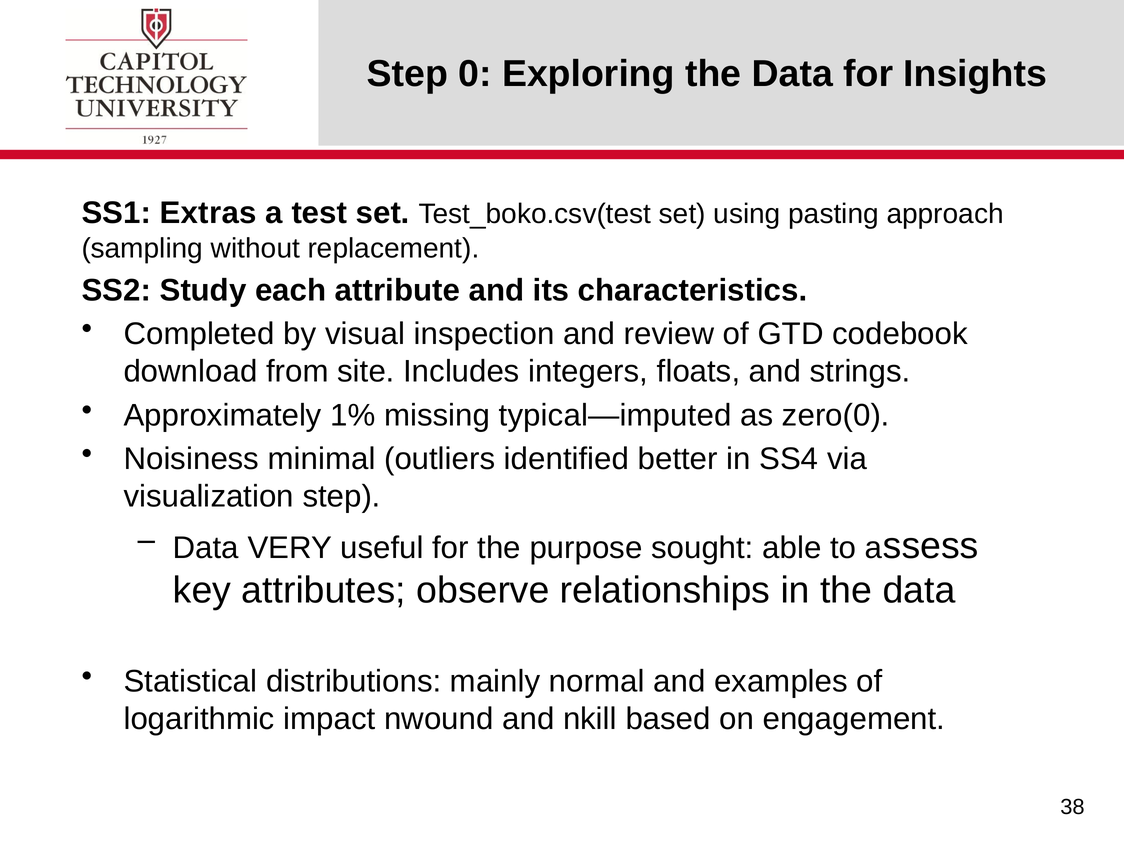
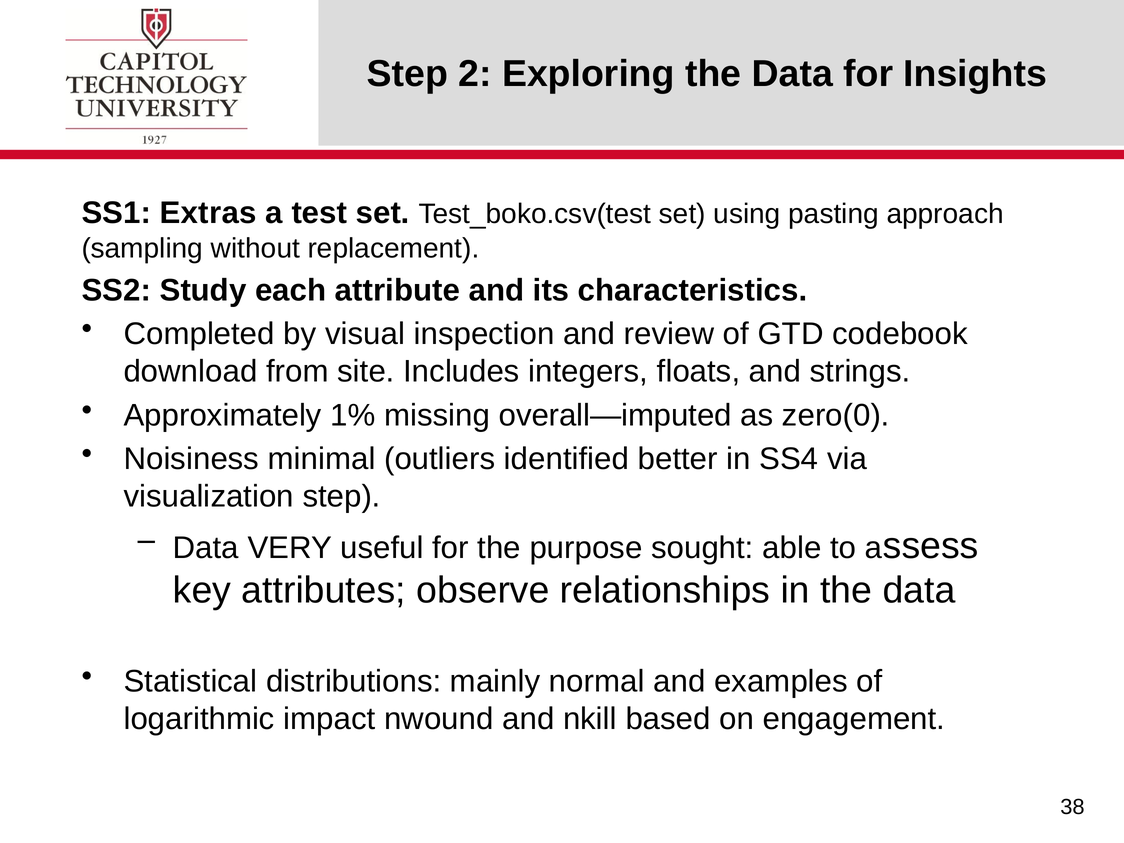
0: 0 -> 2 (475, 74)
typical—imputed: typical—imputed -> overall—imputed (615, 415)
